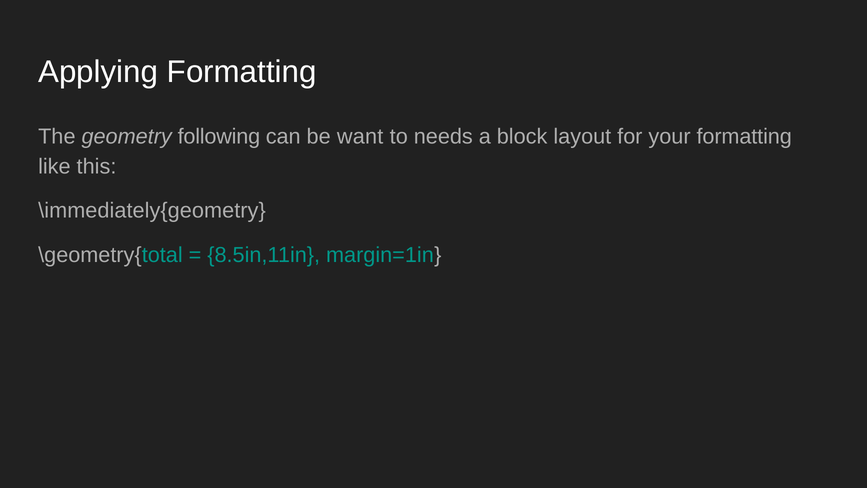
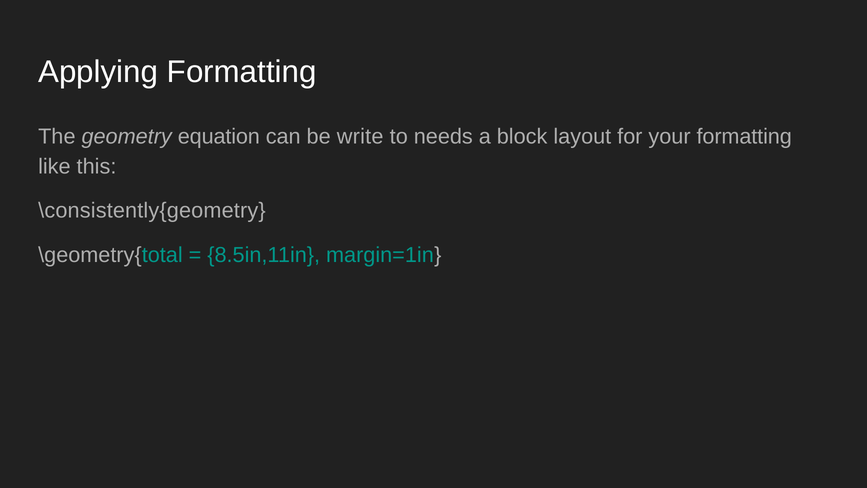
following: following -> equation (219, 136)
want: want -> write (360, 136)
\immediately{geometry: \immediately{geometry -> \consistently{geometry (152, 211)
